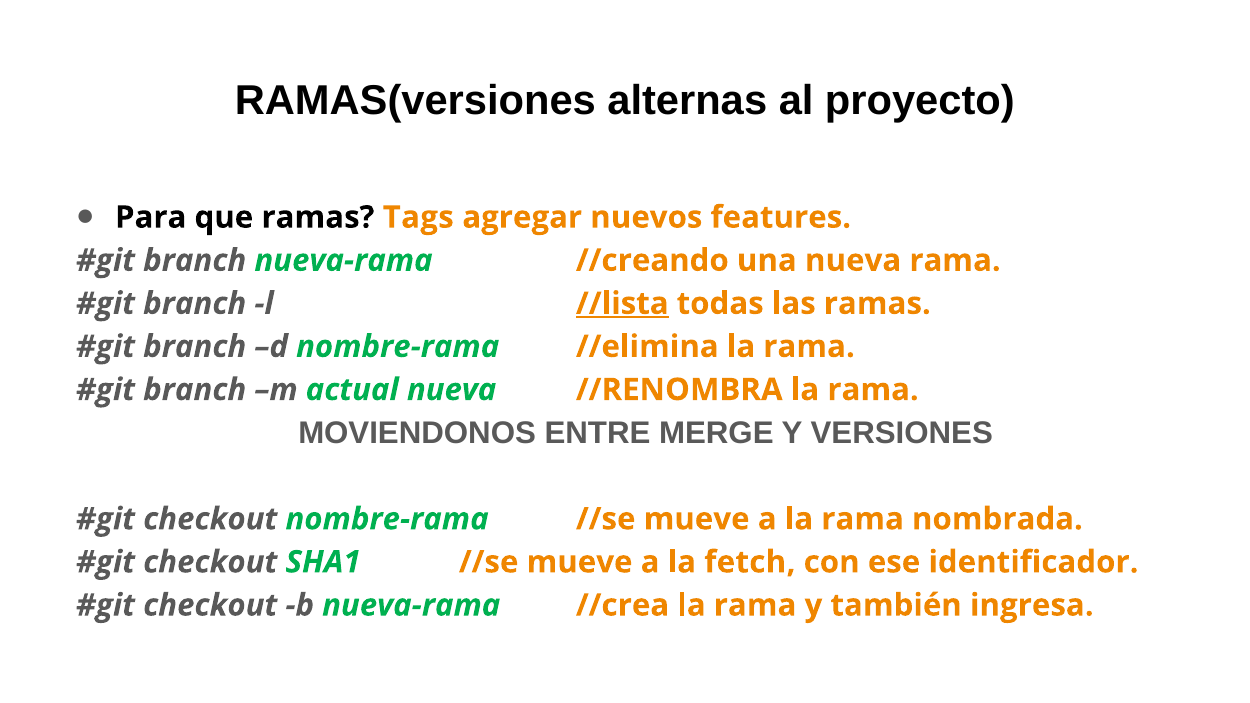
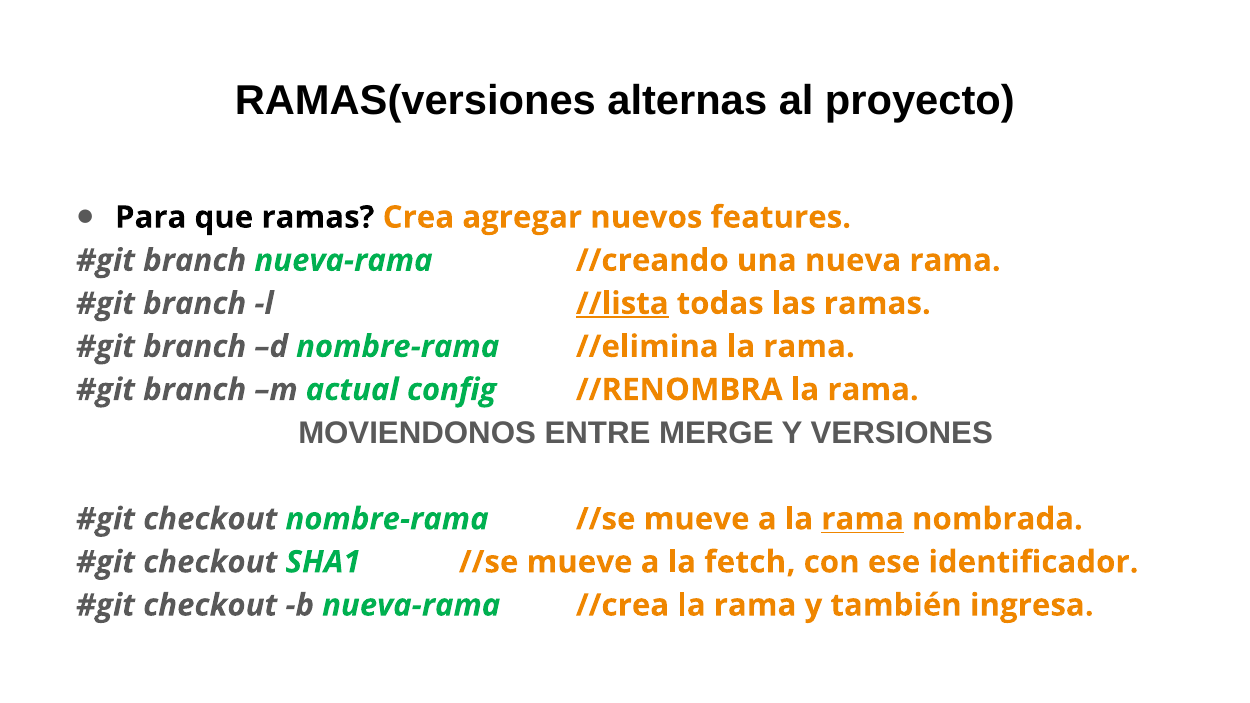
Tags: Tags -> Crea (418, 217)
actual nueva: nueva -> config (452, 390)
rama underline: none -> present (863, 519)
